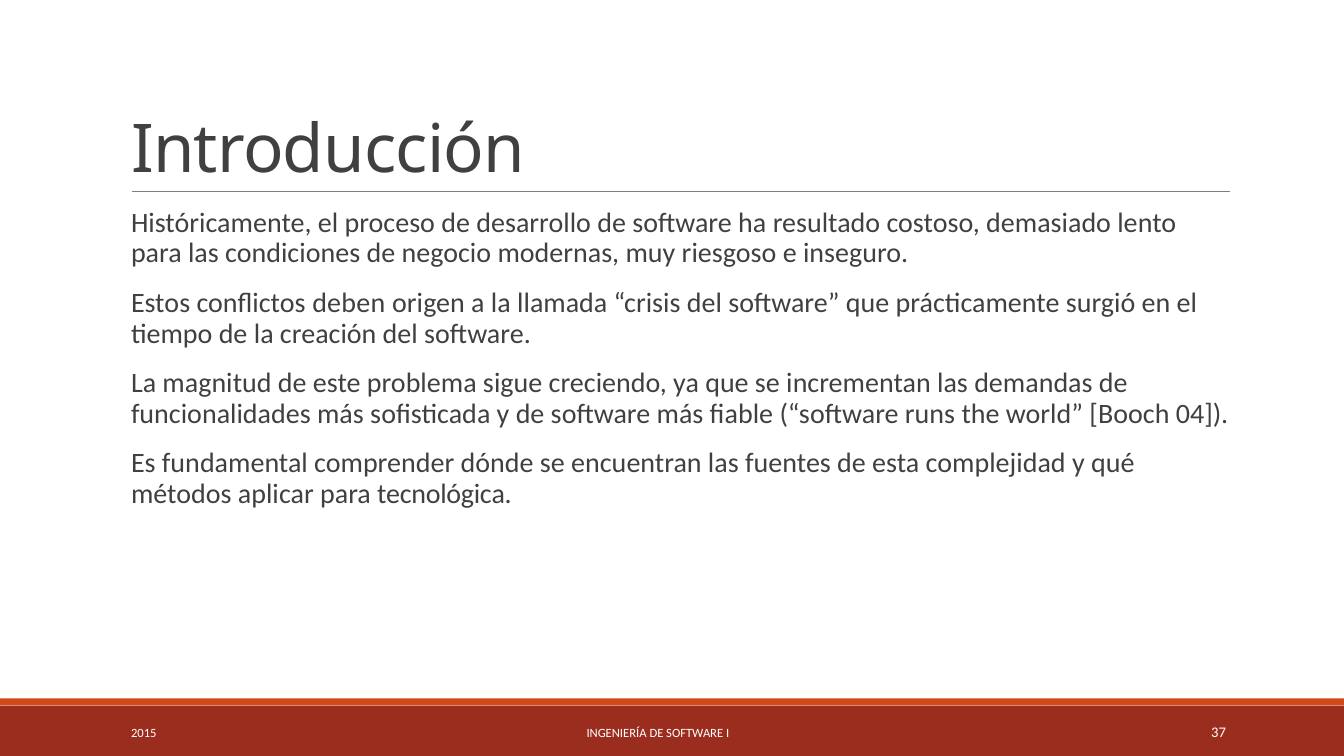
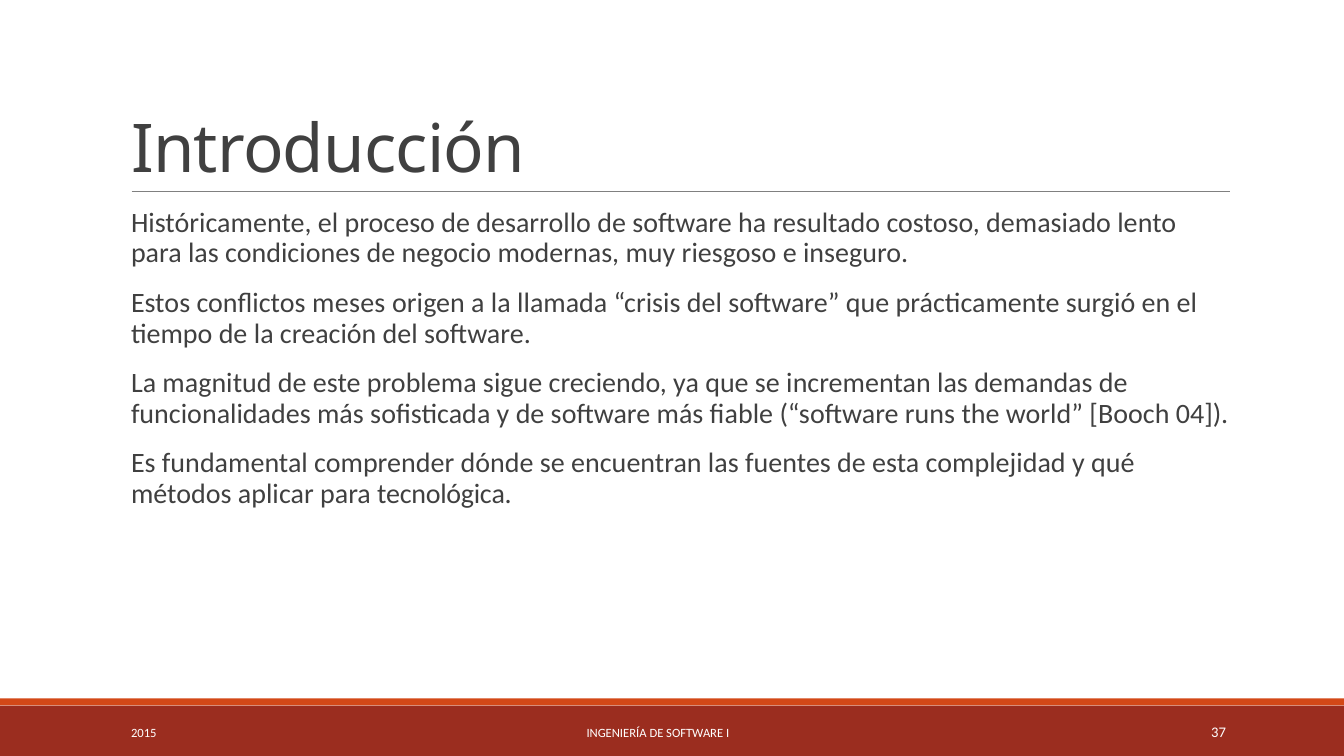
deben: deben -> meses (349, 304)
